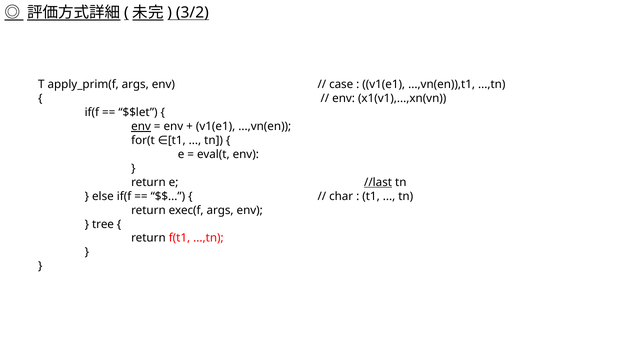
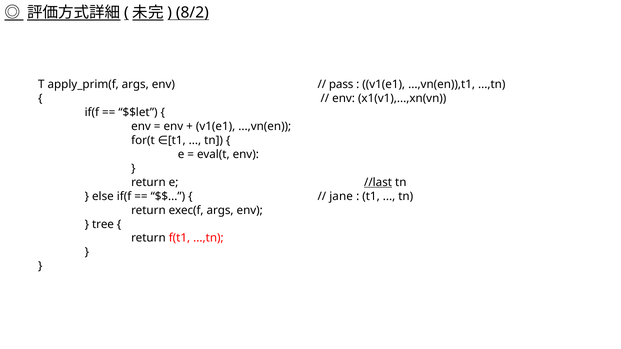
3/2: 3/2 -> 8/2 (192, 13)
case: case -> pass (341, 85)
env underline: present -> none (141, 127)
char: char -> jane (341, 196)
